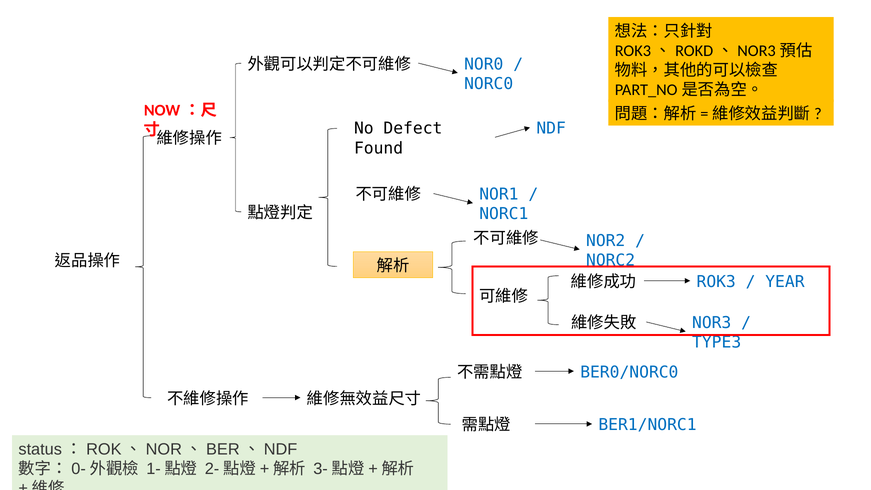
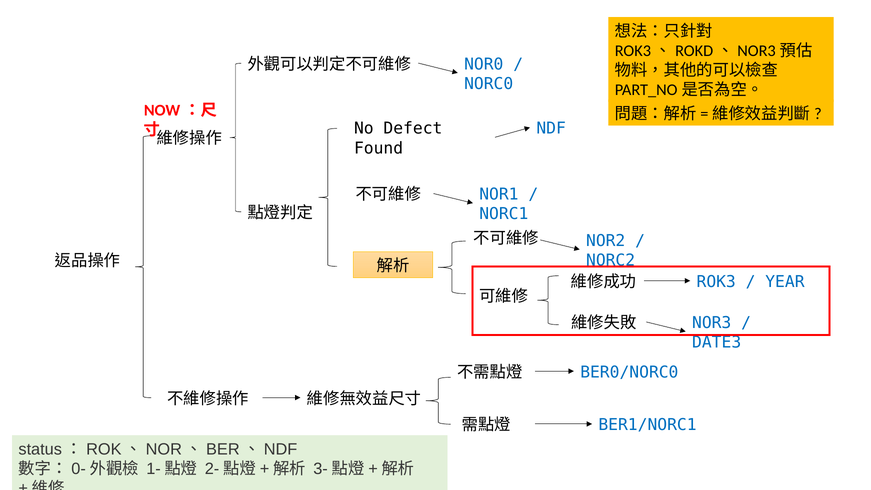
TYPE3: TYPE3 -> DATE3 (717, 342)
